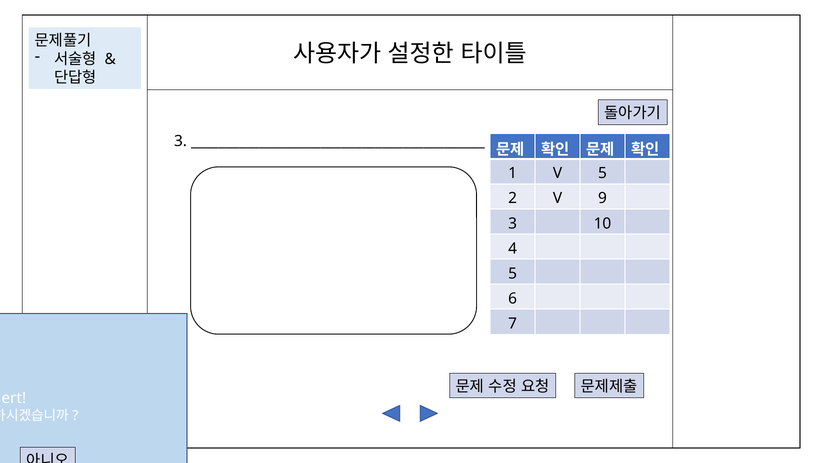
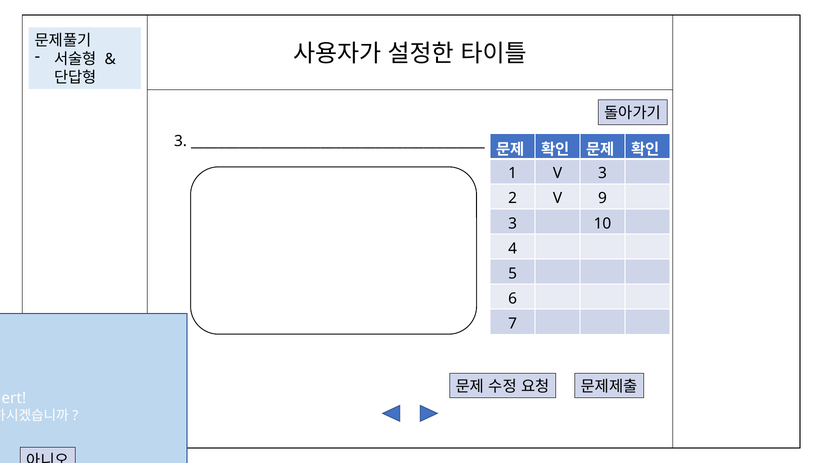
V 5: 5 -> 3 (602, 173)
